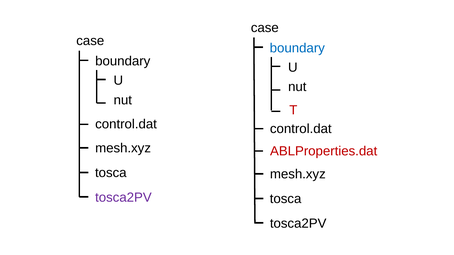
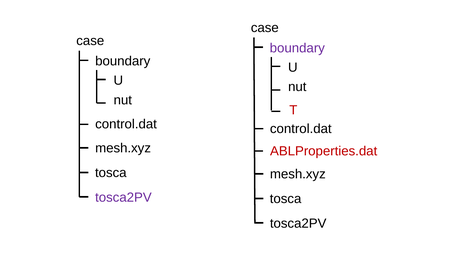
boundary colour: blue -> purple (297, 48)
